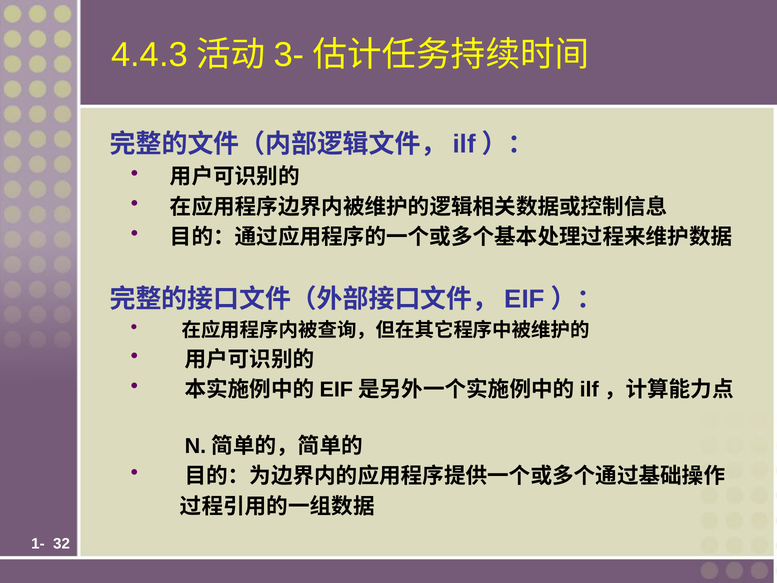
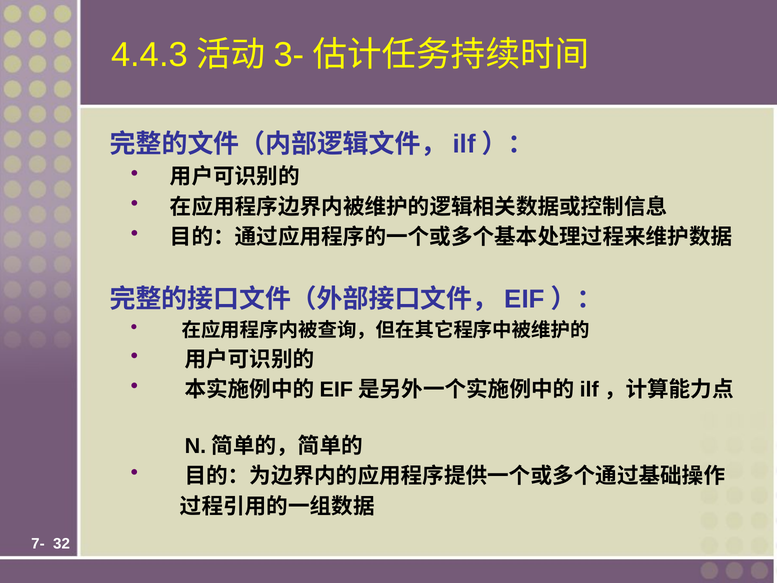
1-: 1- -> 7- (38, 543)
